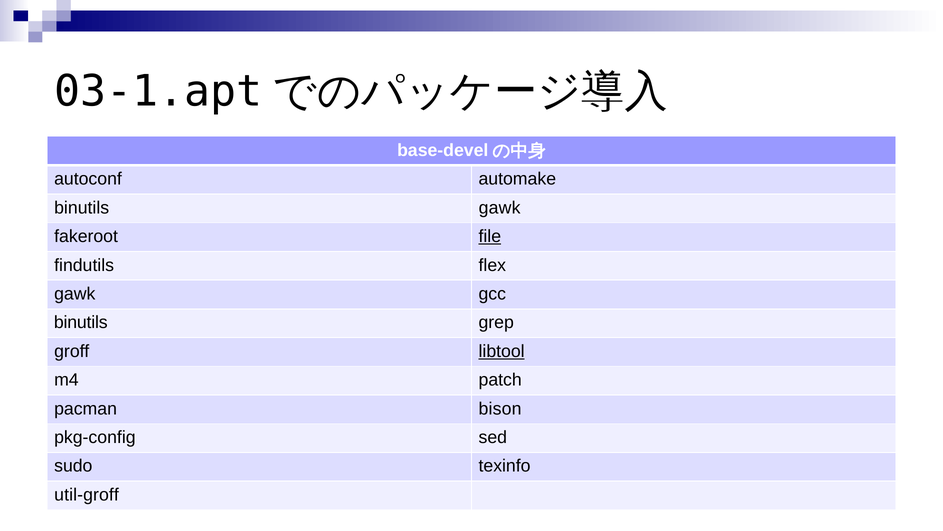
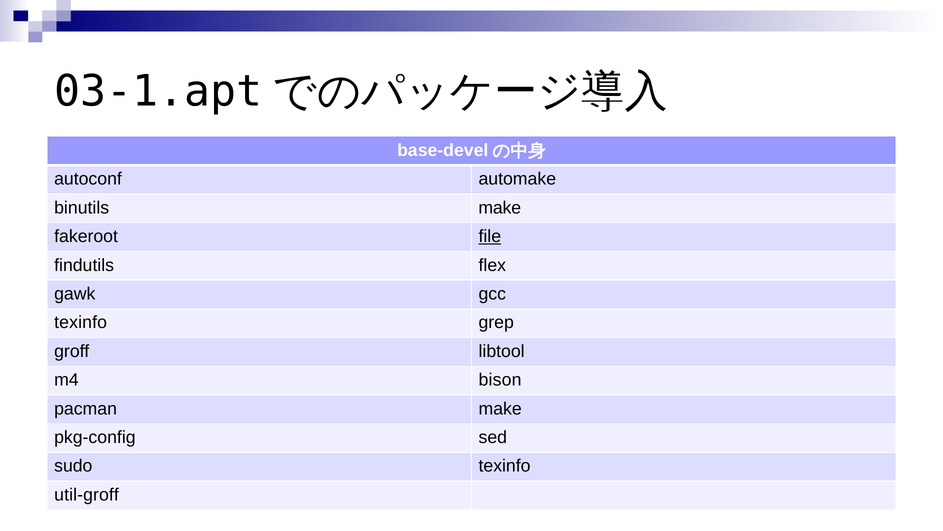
binutils gawk: gawk -> make (500, 208)
binutils: binutils -> texinfo (81, 322)
libtool underline: present -> none (502, 351)
patch: patch -> bison (500, 380)
pacman bison: bison -> make (500, 408)
